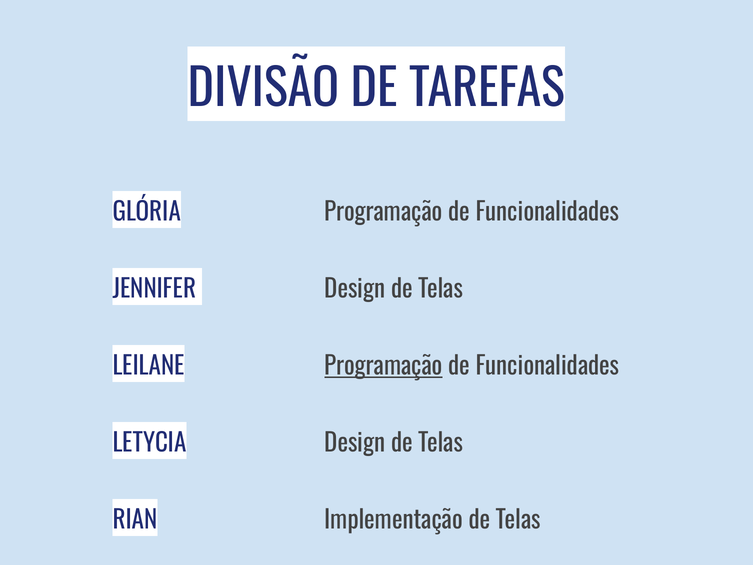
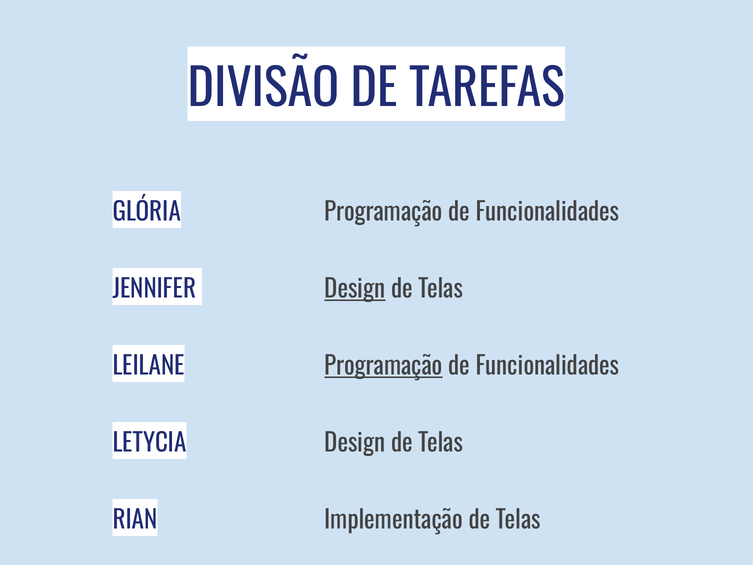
Design underline: none -> present (355, 289)
